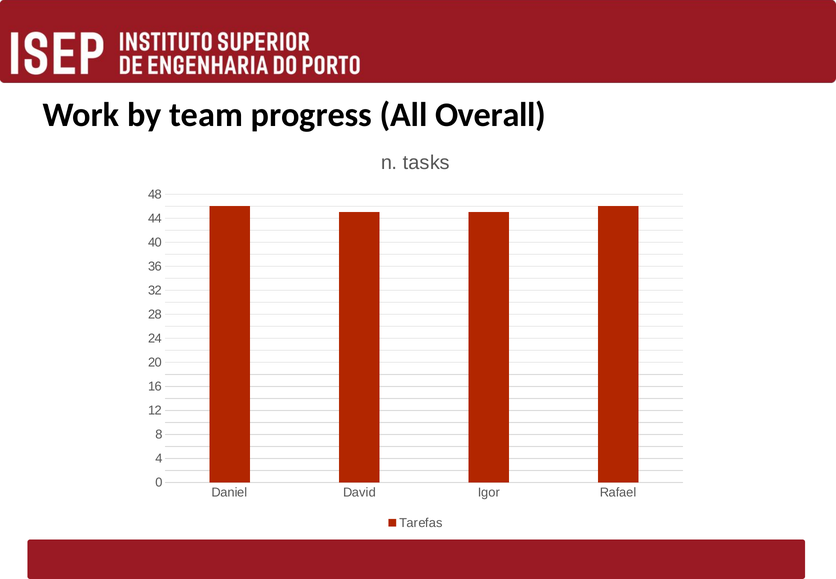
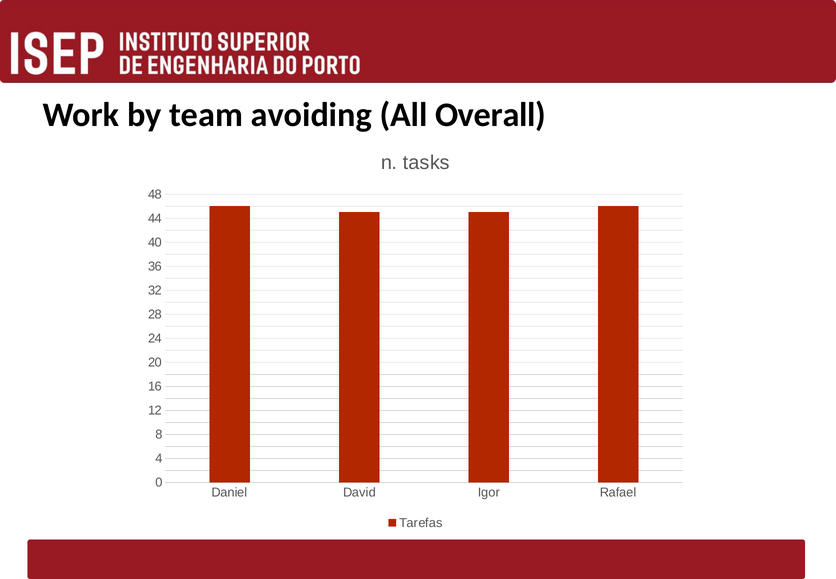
progress: progress -> avoiding (311, 115)
